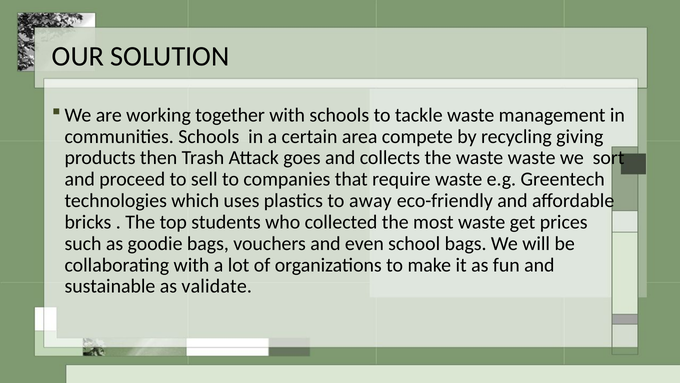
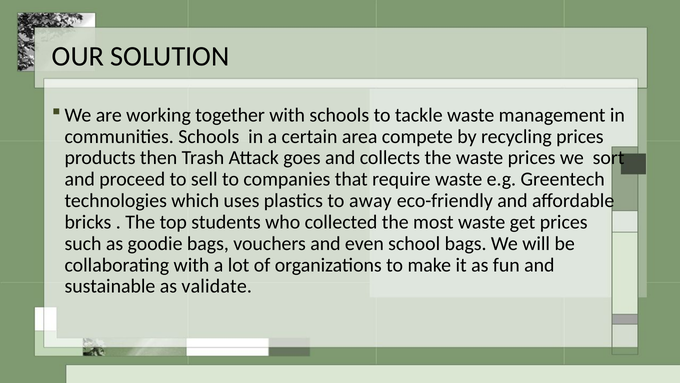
recycling giving: giving -> prices (580, 136)
waste waste: waste -> prices (532, 158)
